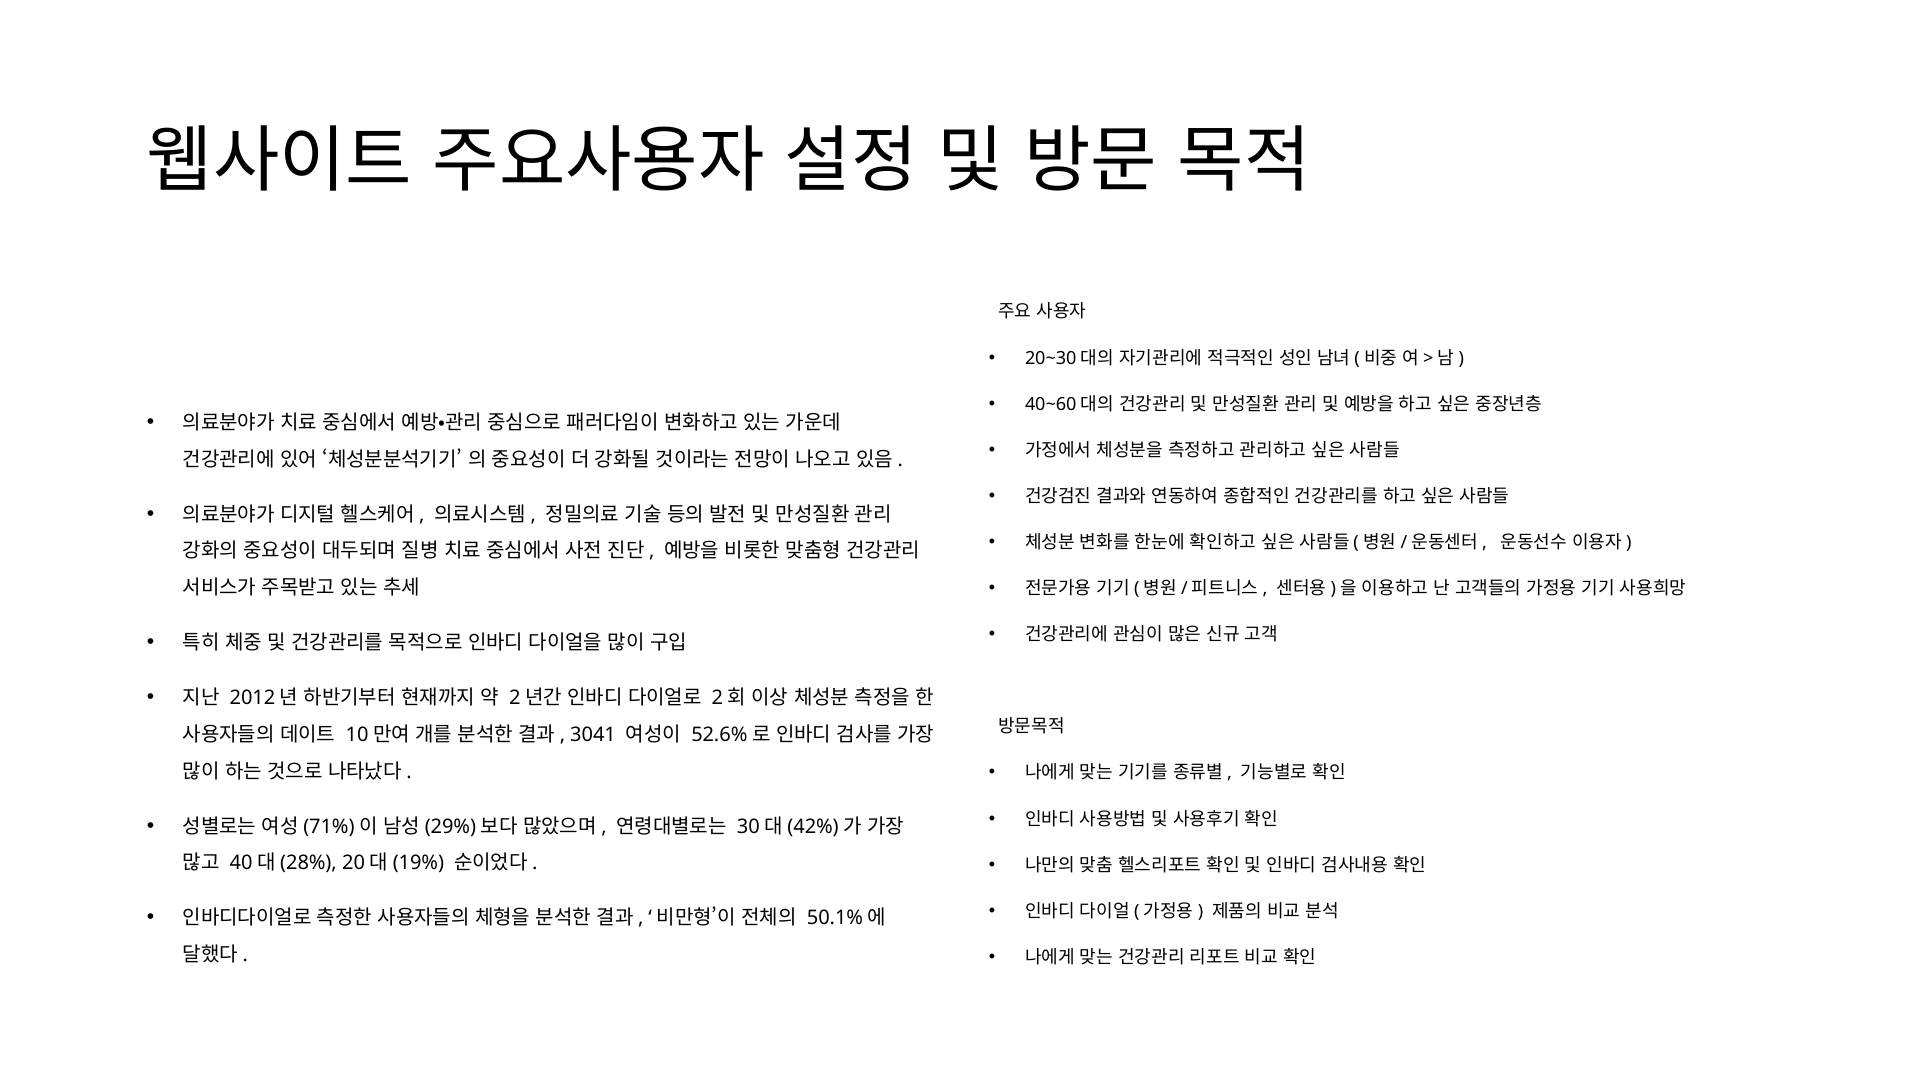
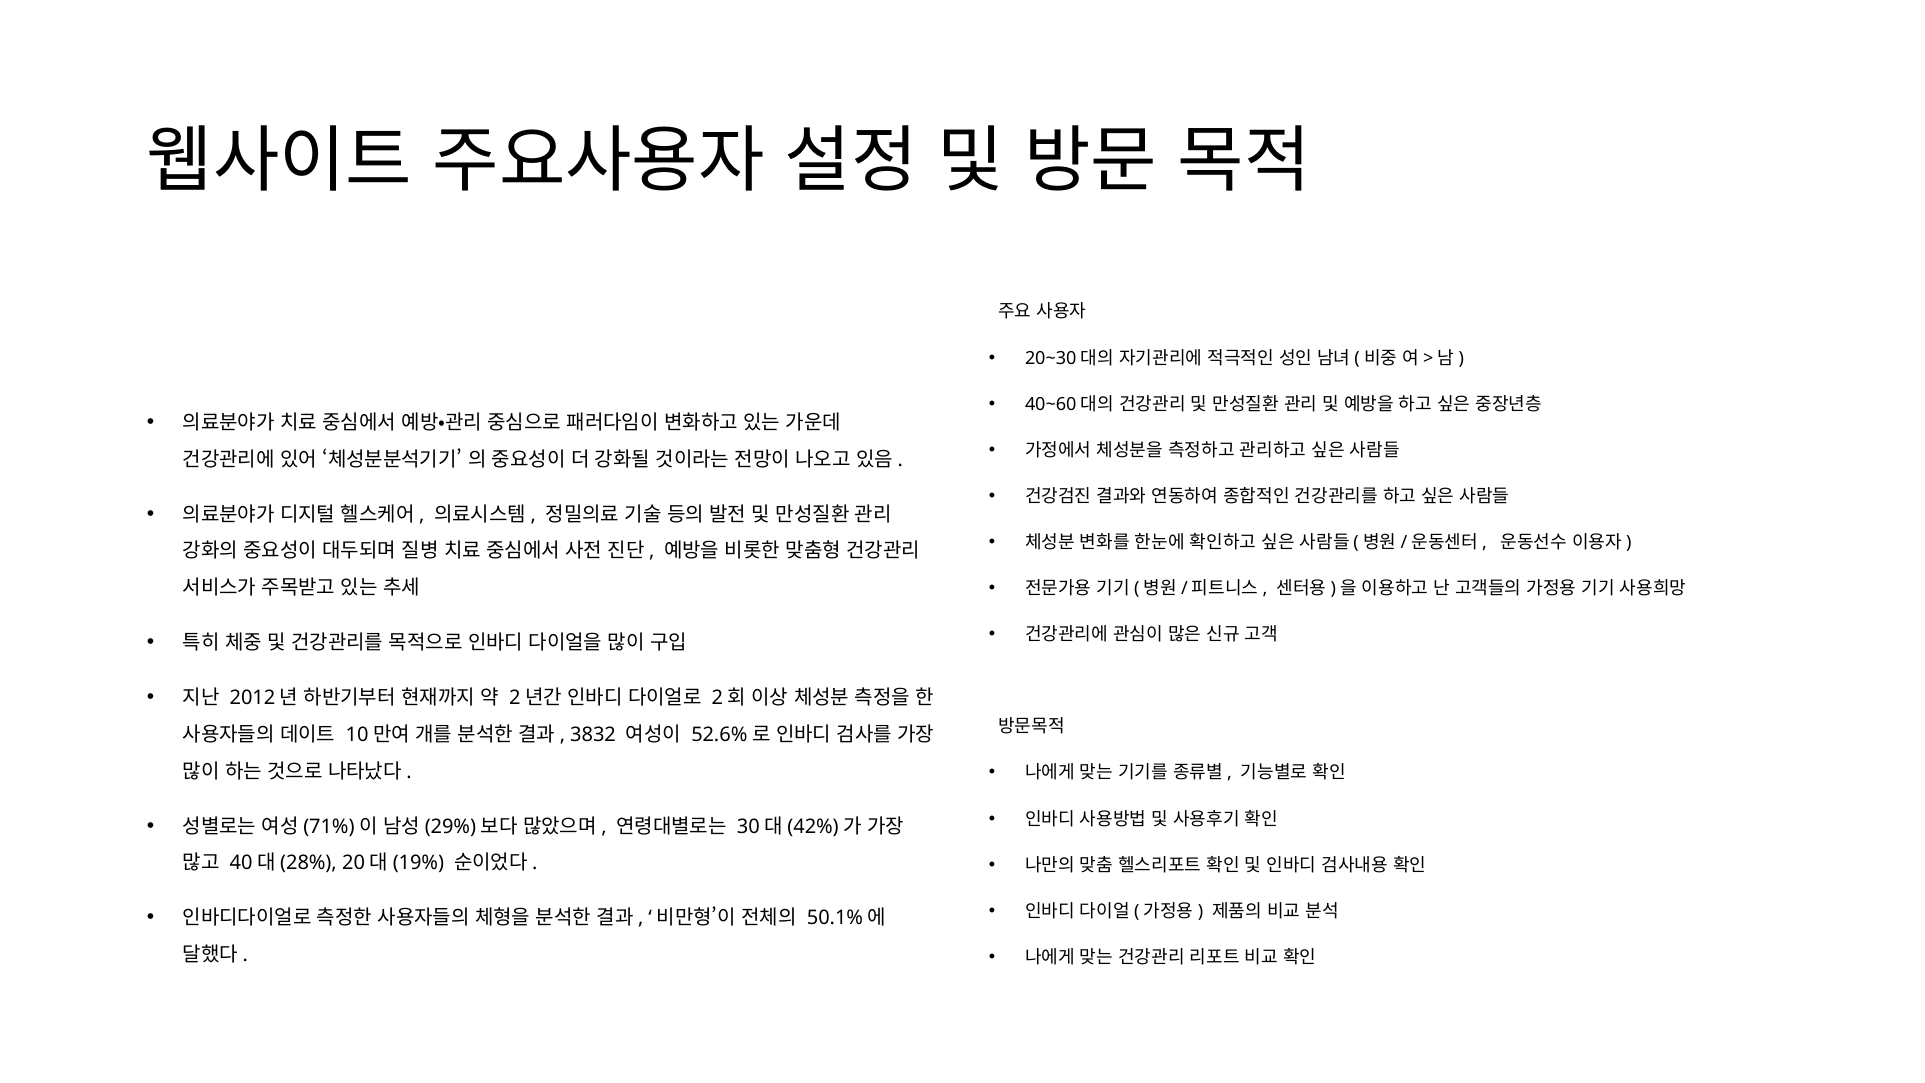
3041: 3041 -> 3832 (593, 735)
